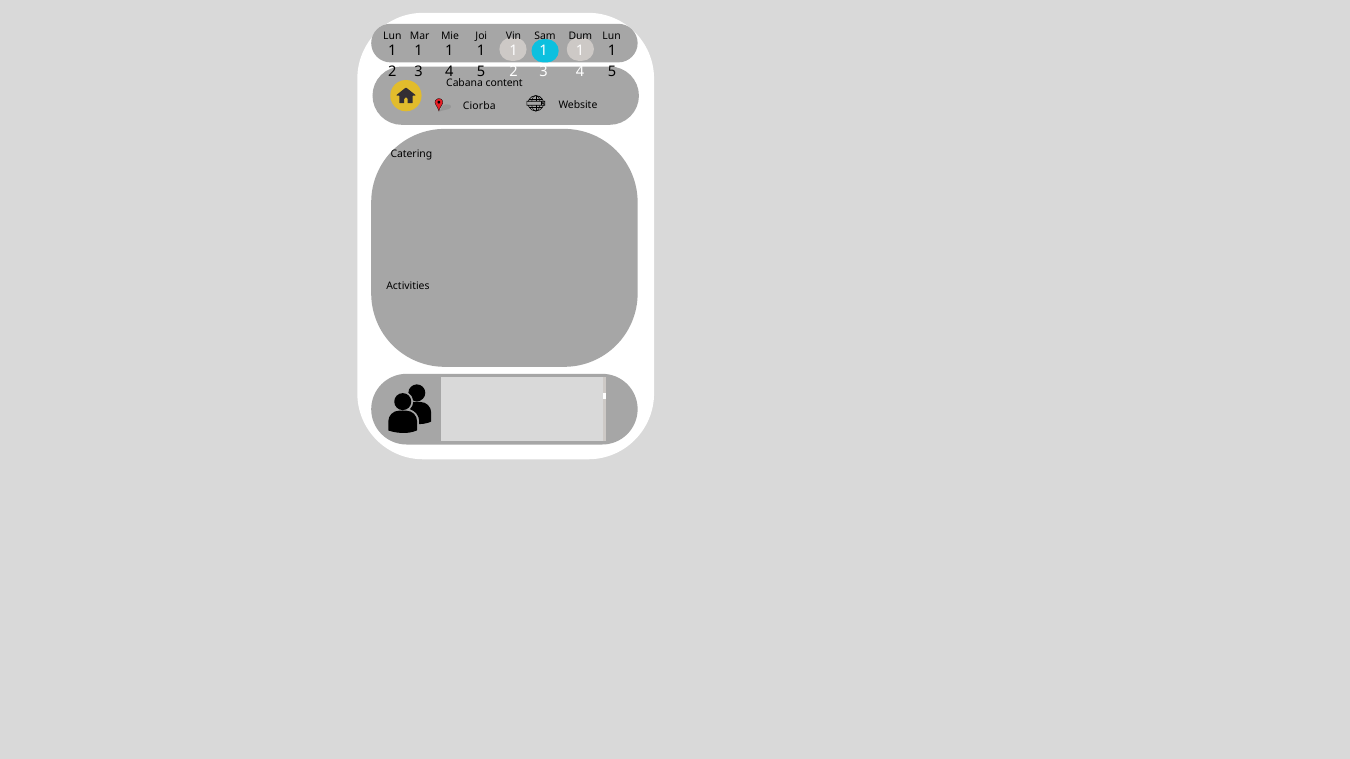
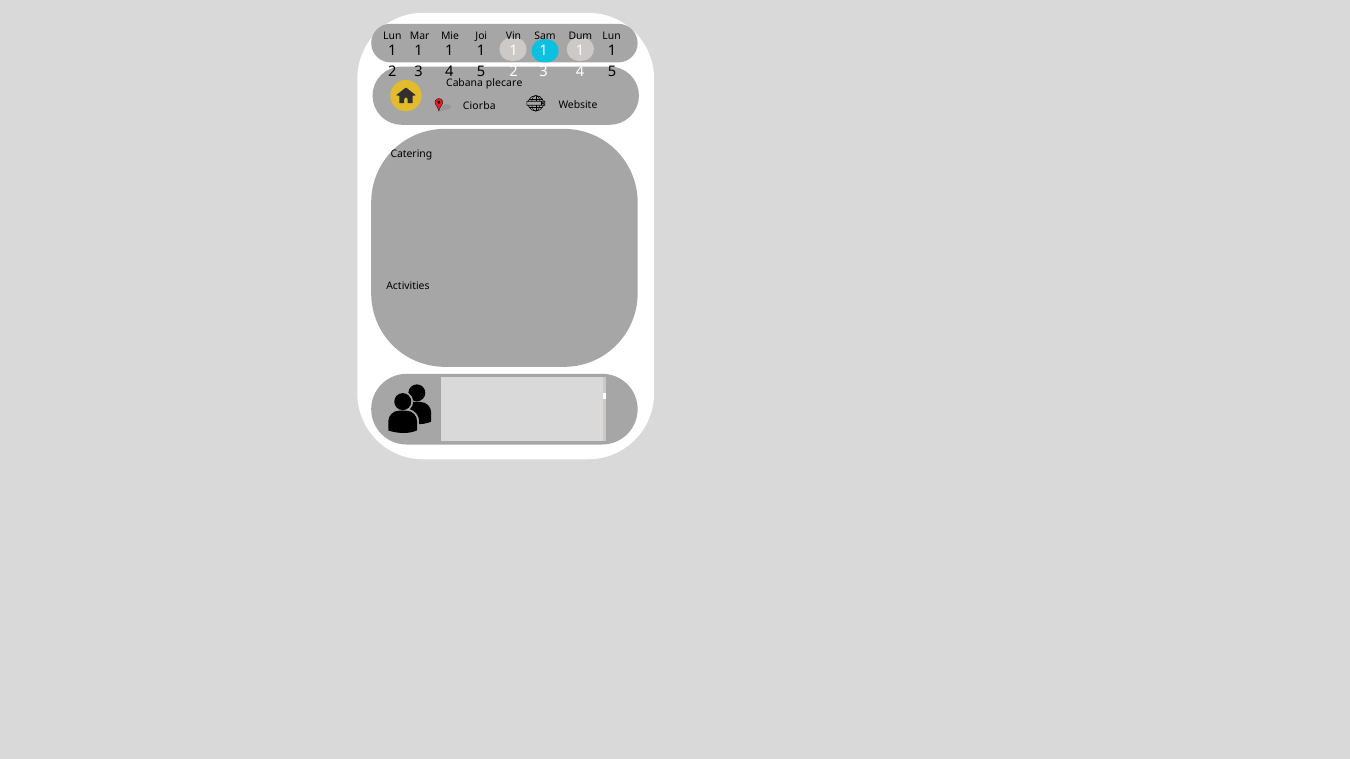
content: content -> plecare (504, 83)
